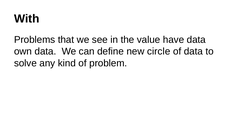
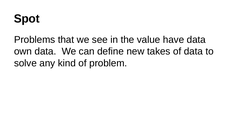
With: With -> Spot (27, 19)
circle: circle -> takes (159, 51)
